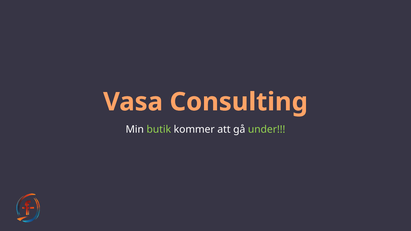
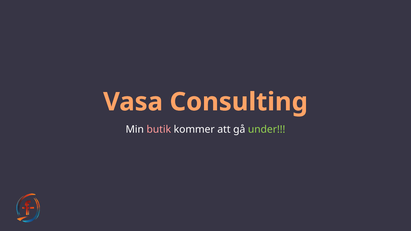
butik colour: light green -> pink (159, 130)
